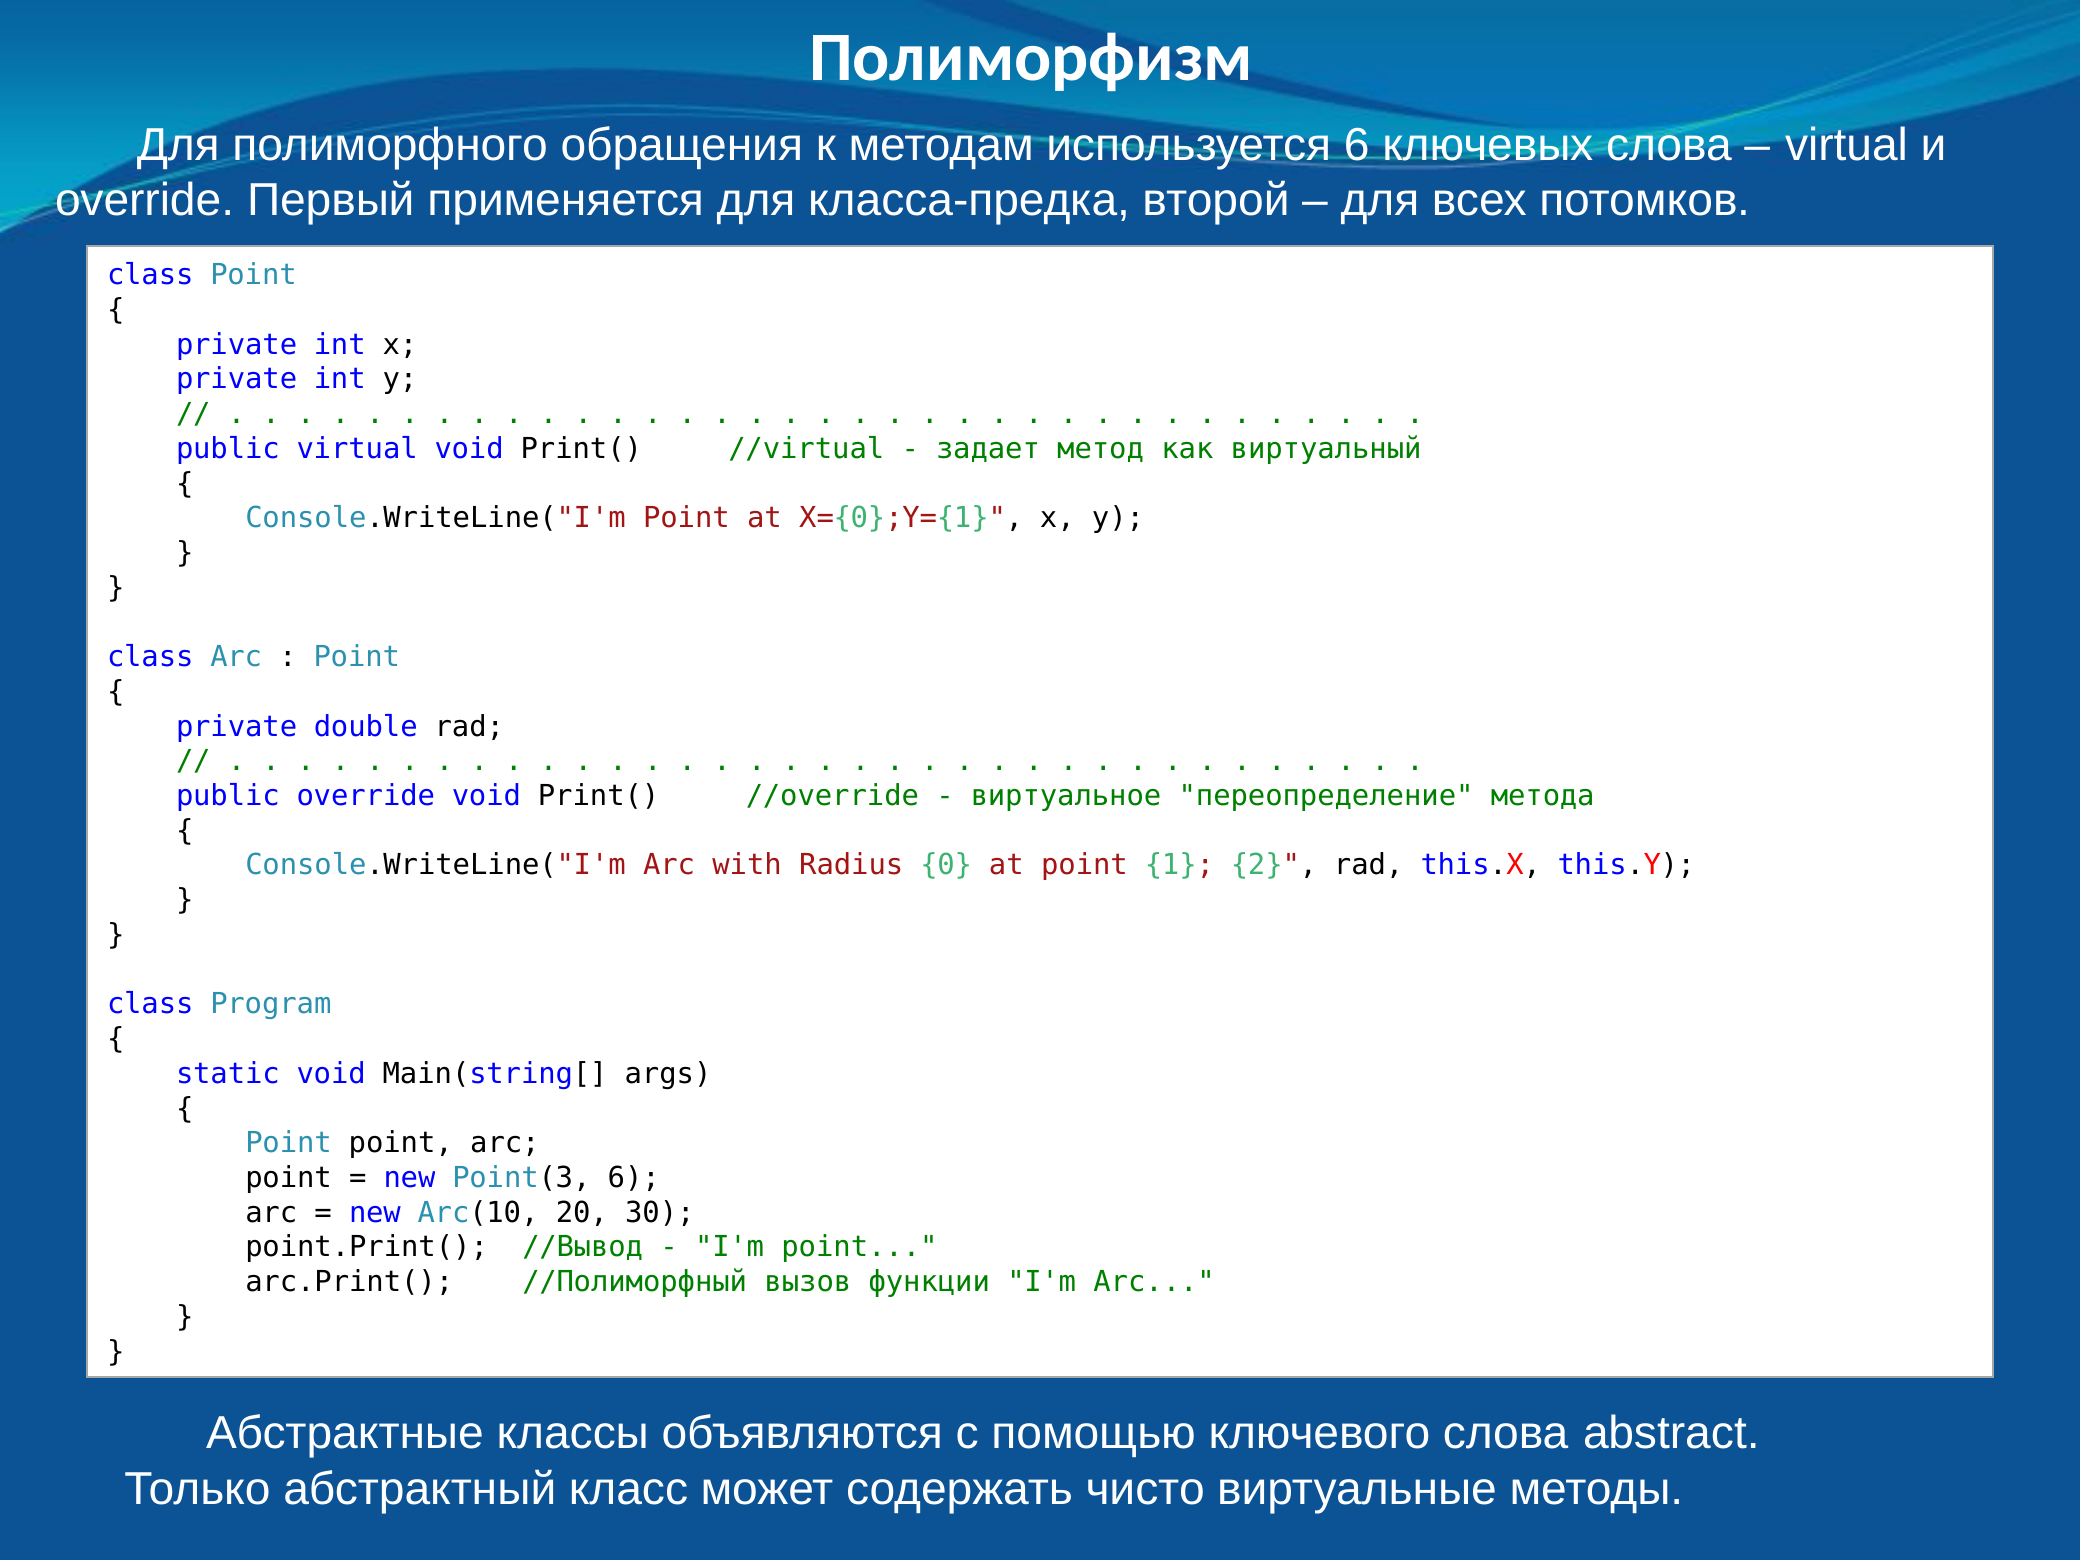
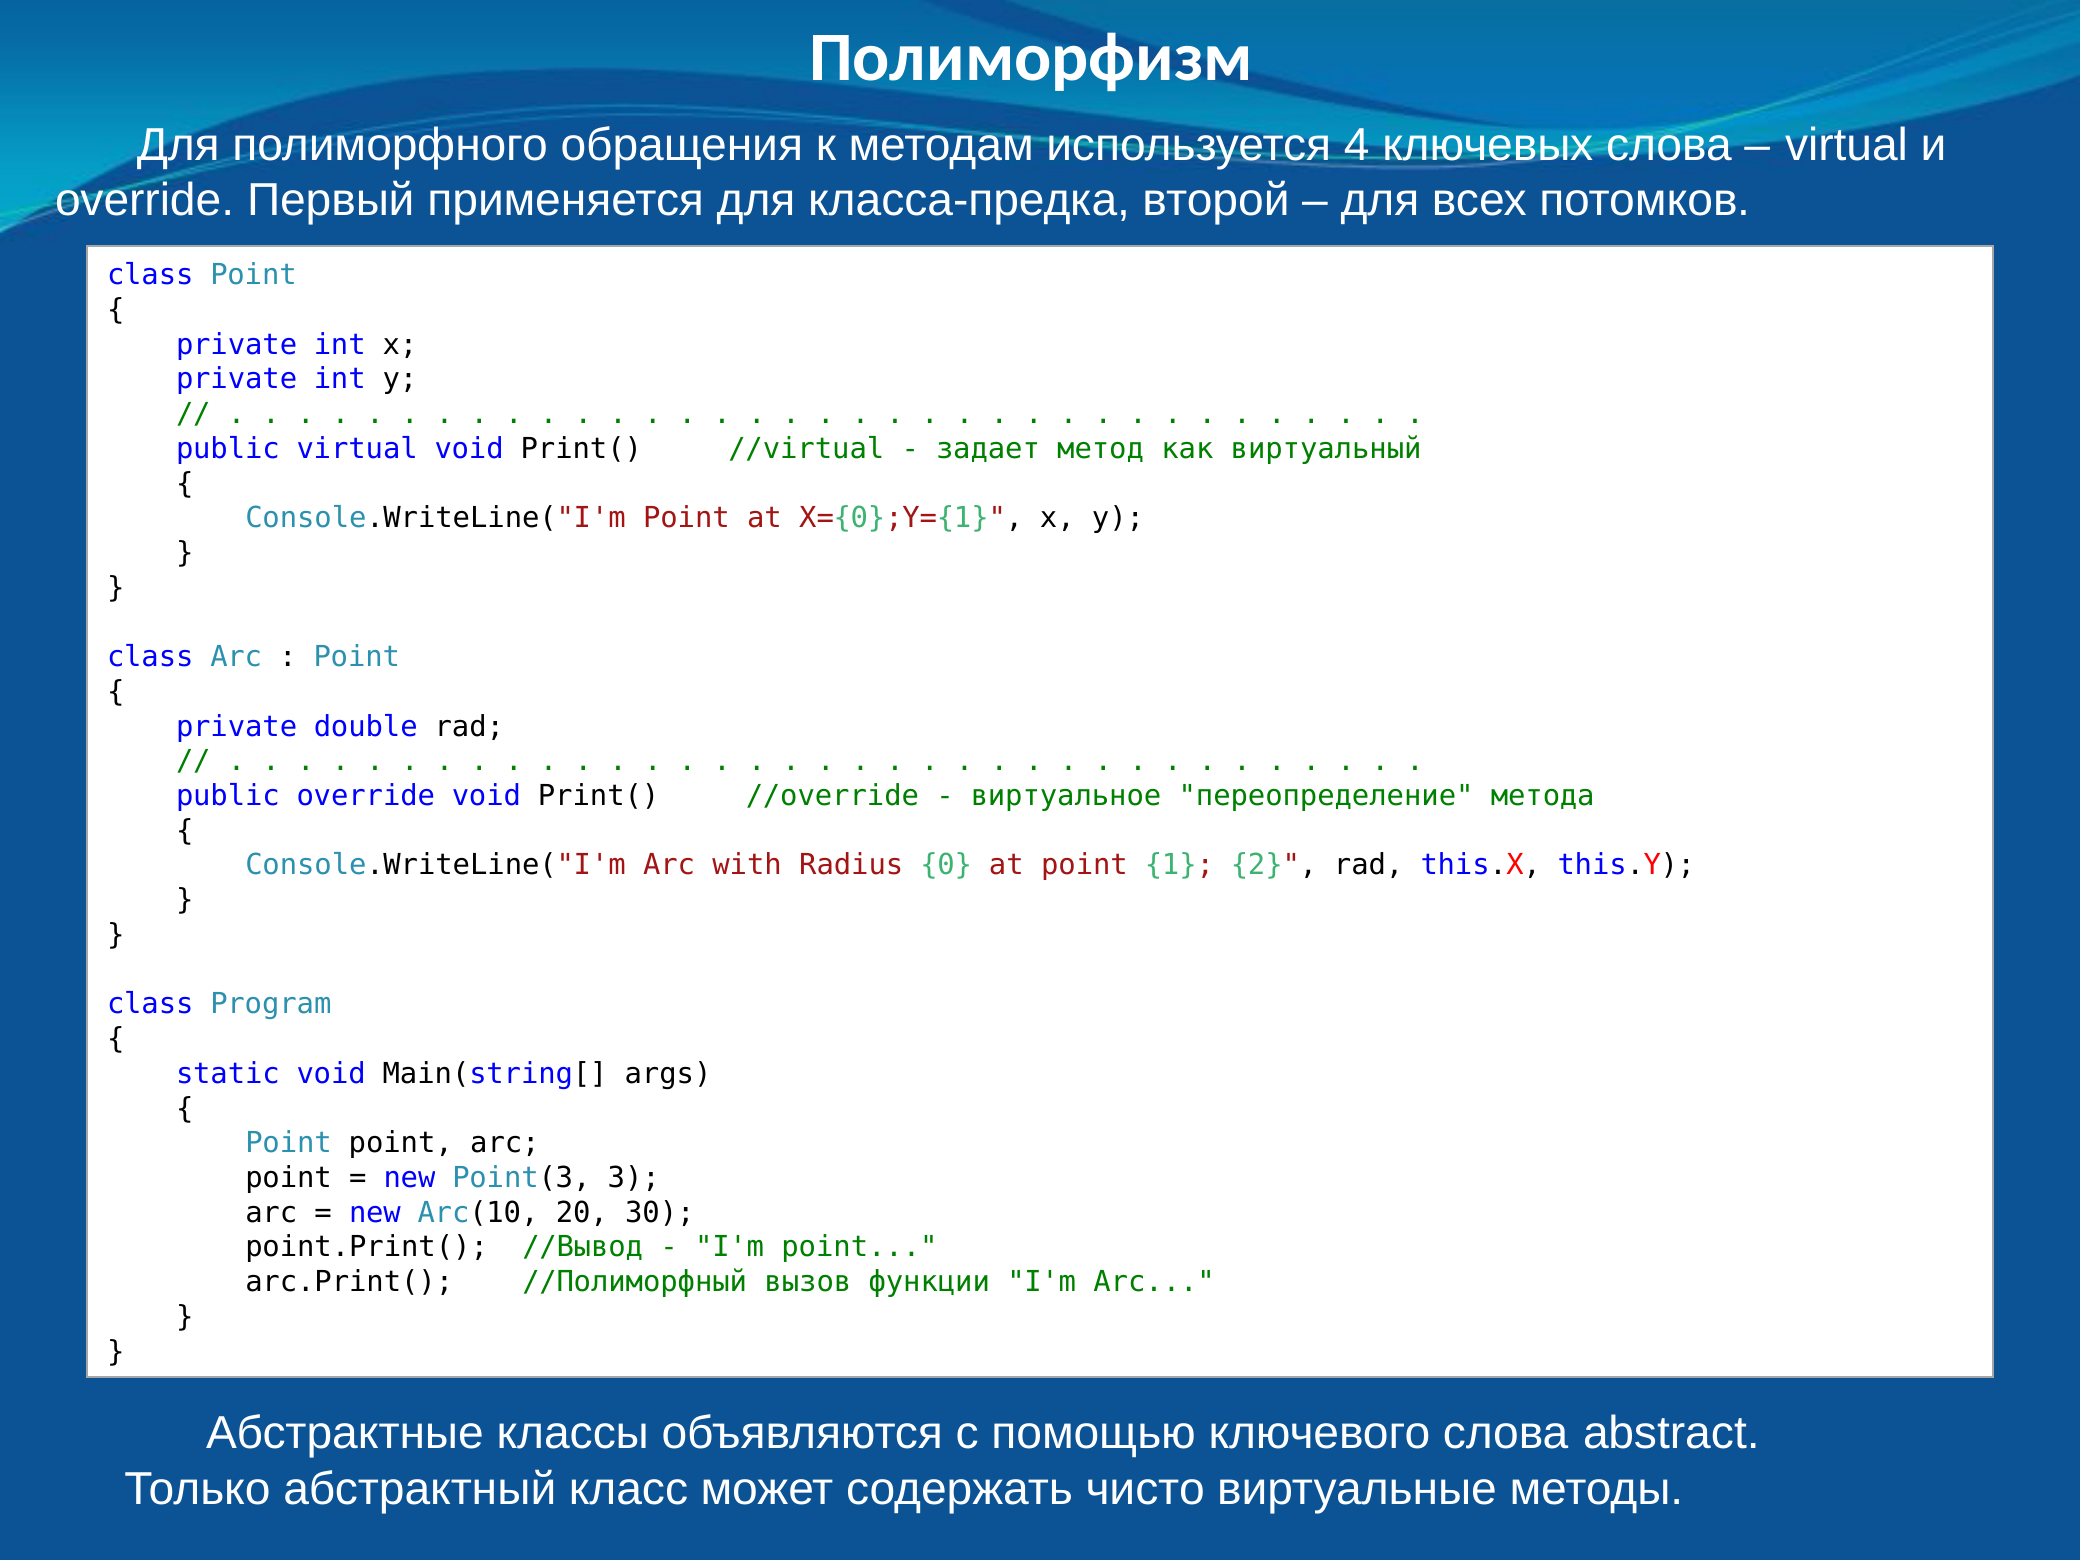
используется 6: 6 -> 4 (1357, 145)
Point(3 6: 6 -> 3 (634, 1178)
